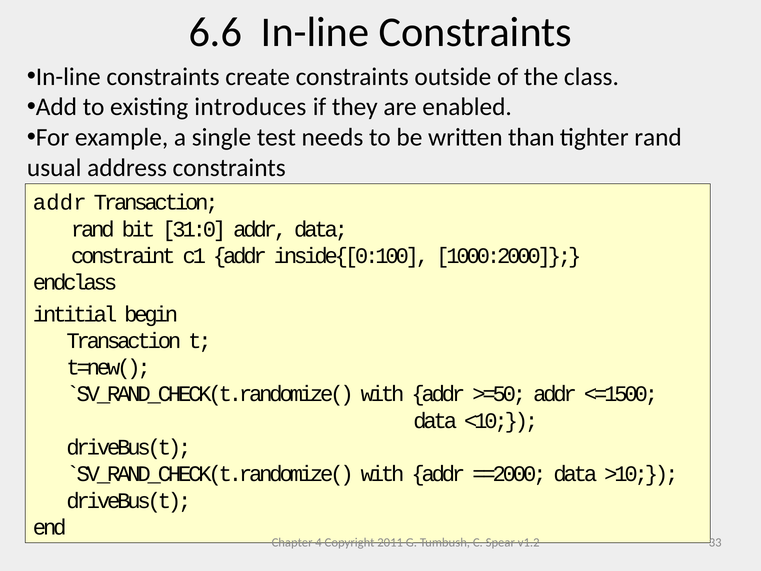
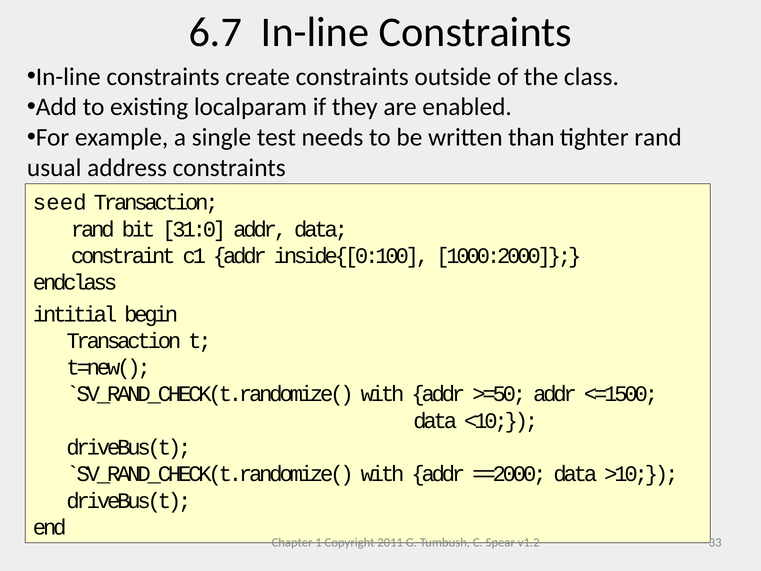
6.6: 6.6 -> 6.7 (215, 32)
introduces: introduces -> localparam (251, 107)
addr: addr -> seed (60, 202)
4: 4 -> 1 (319, 542)
